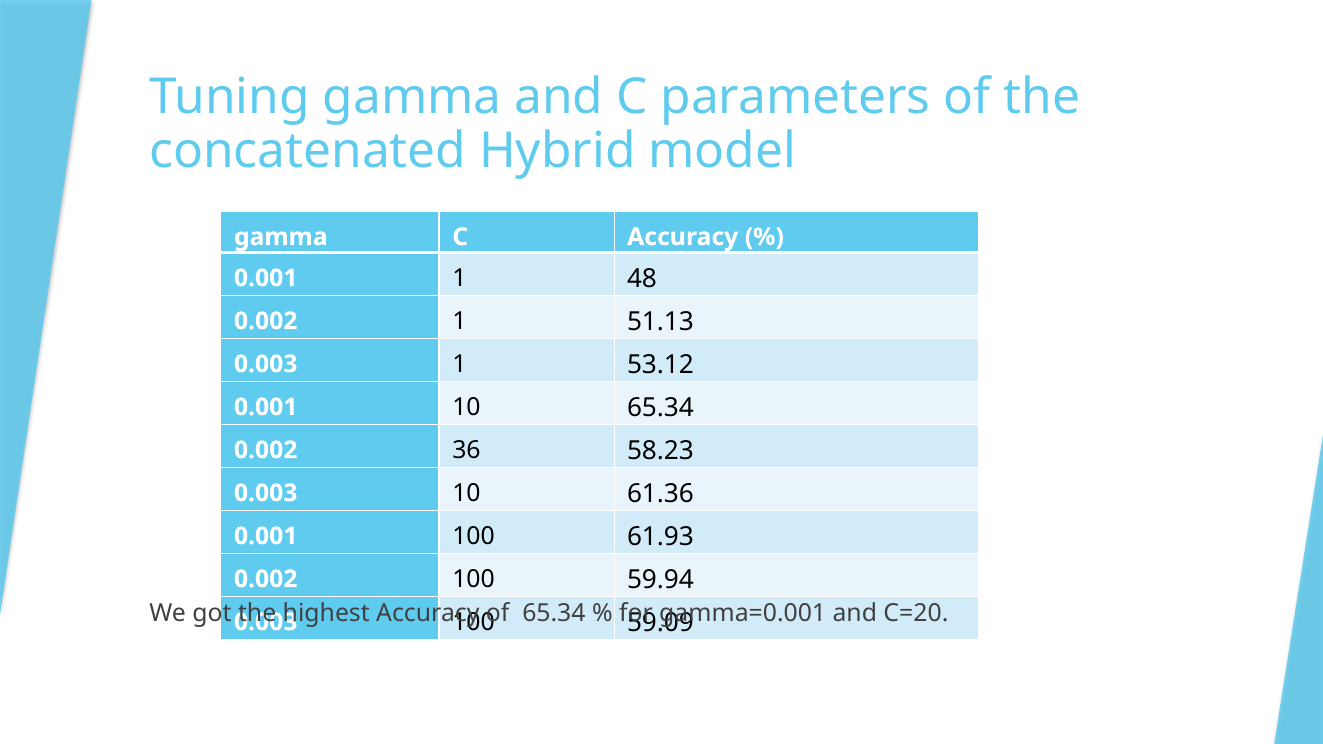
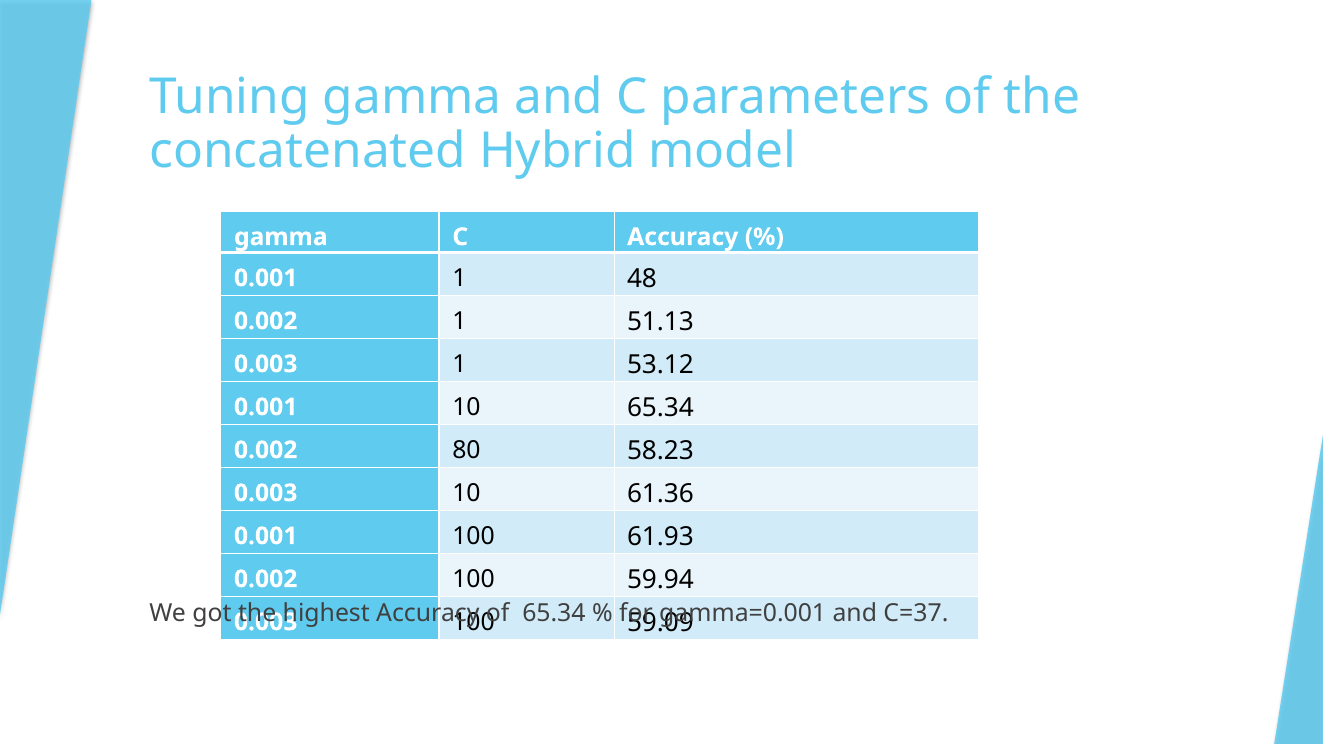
36: 36 -> 80 (466, 450)
C=20: C=20 -> C=37 (916, 613)
